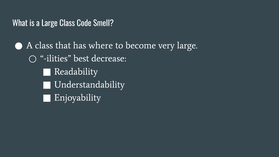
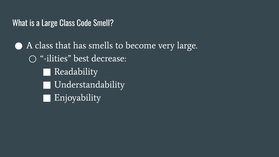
where: where -> smells (101, 45)
